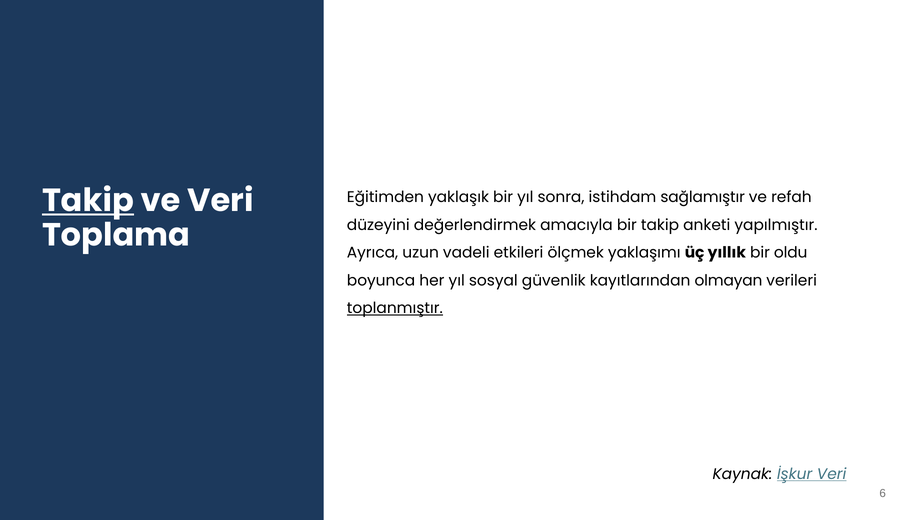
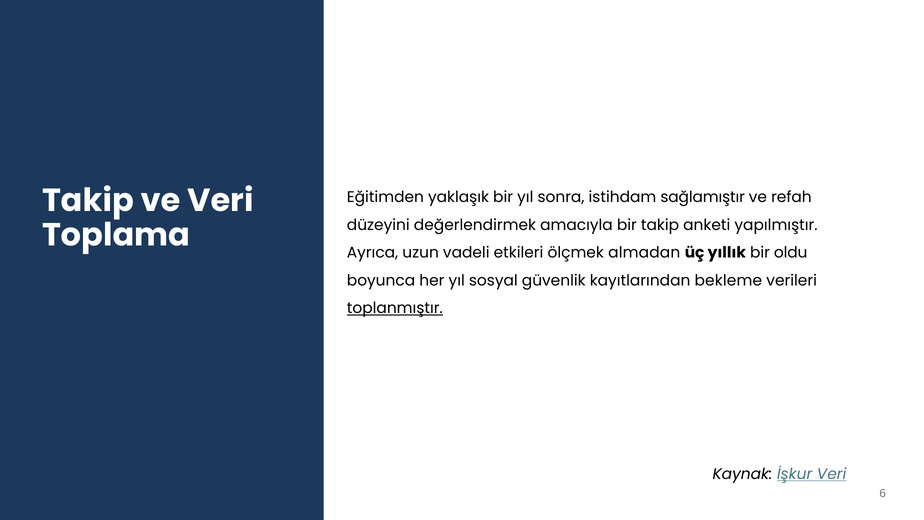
Takip underline: present -> none (88, 201)
yaklaşımı: yaklaşımı -> almadan (644, 253)
olmayan: olmayan -> bekleme (728, 280)
